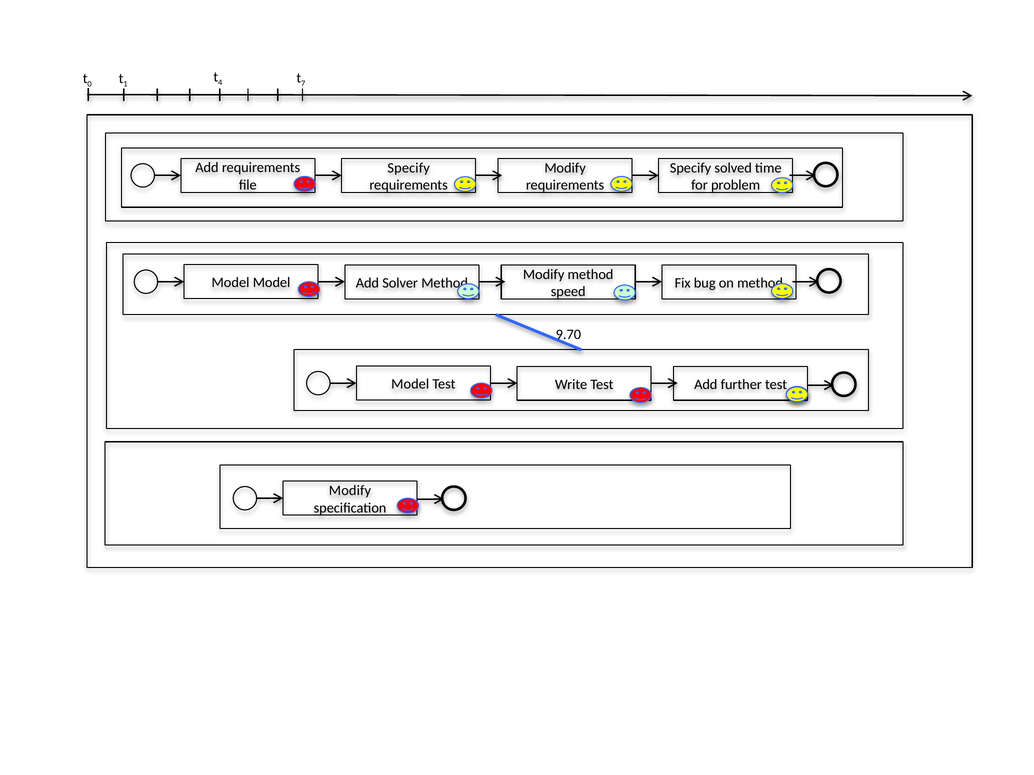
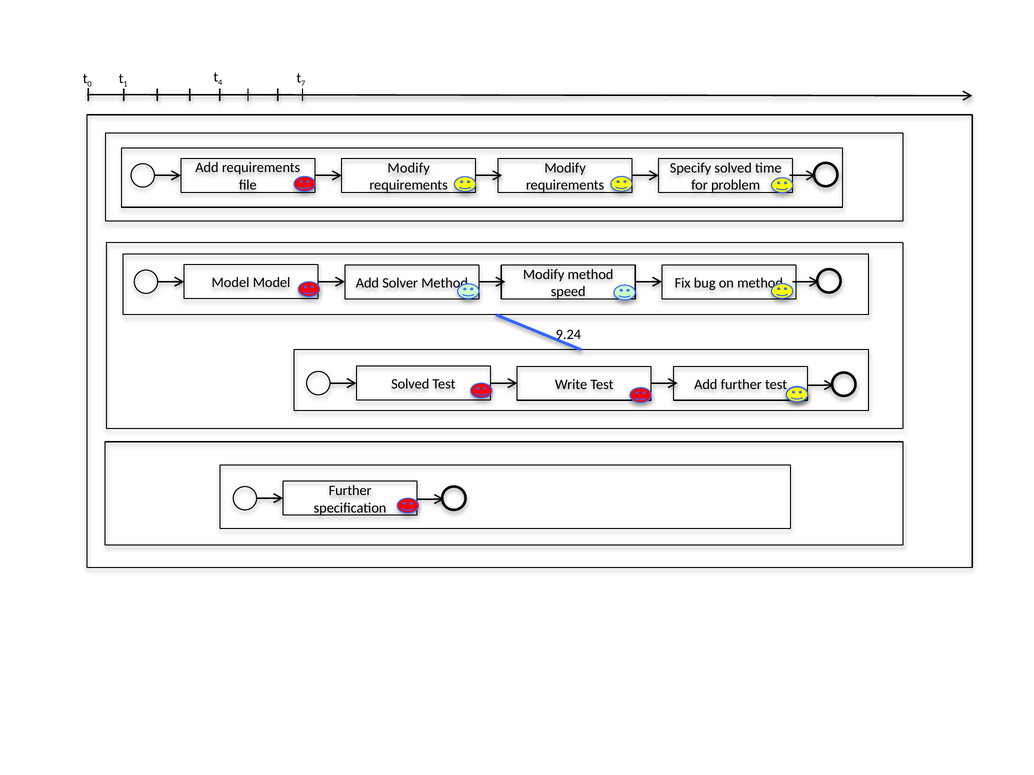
Specify: Specify -> Modify (409, 168)
9.70: 9.70 -> 9.24 (568, 335)
Model: Model -> Solved (410, 384)
Modify: Modify -> Further (350, 491)
